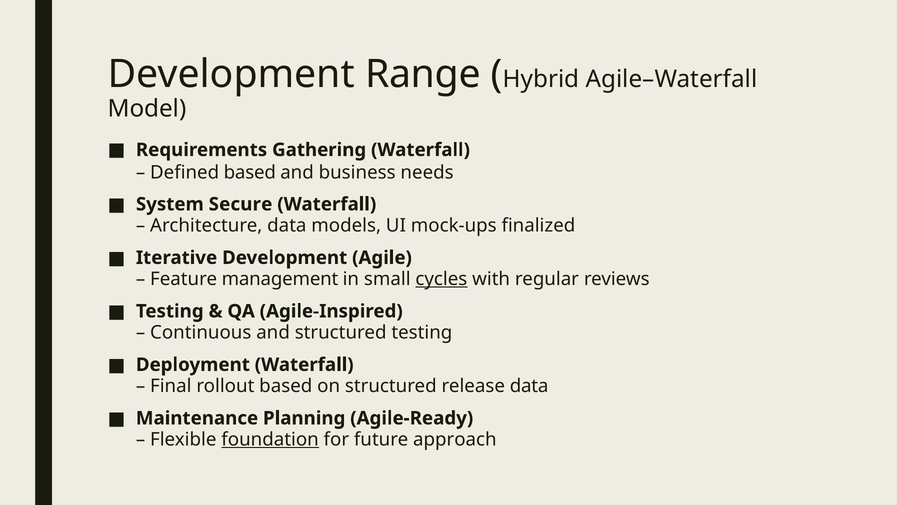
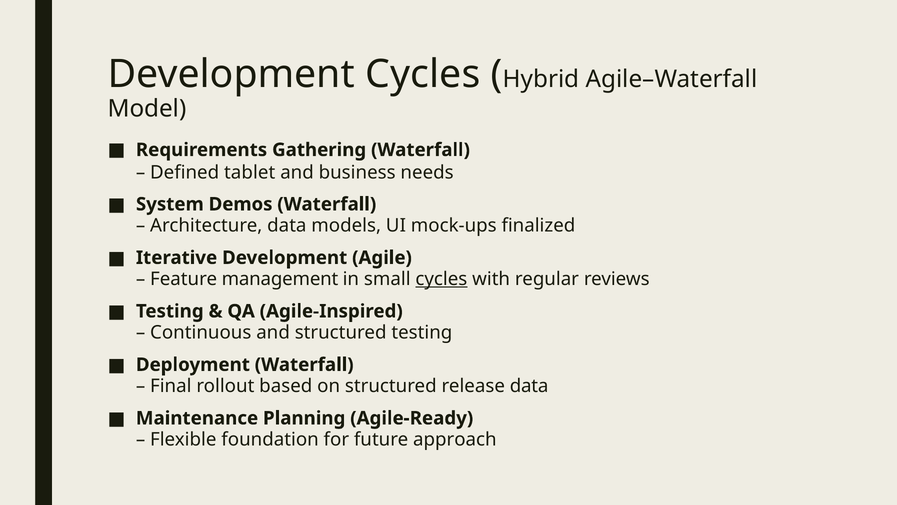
Development Range: Range -> Cycles (423, 74)
Defined based: based -> tablet (250, 172)
Secure: Secure -> Demos (241, 204)
foundation underline: present -> none (270, 439)
